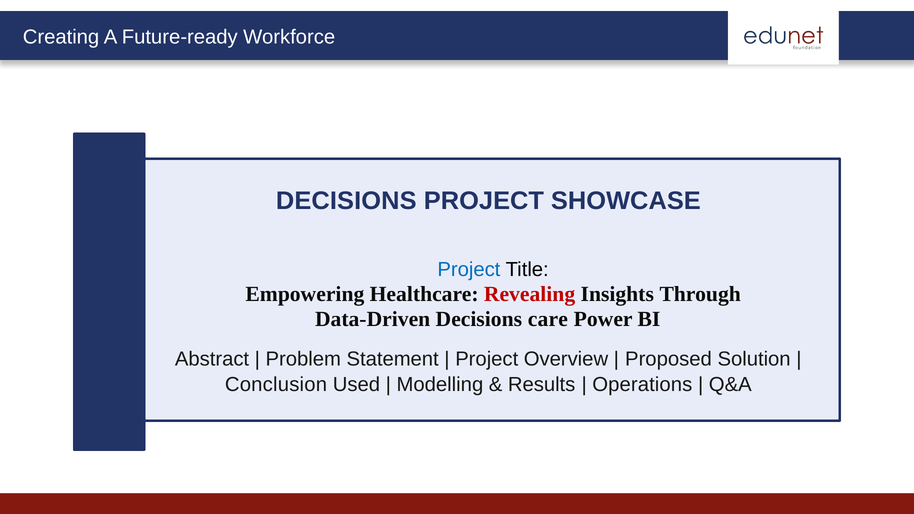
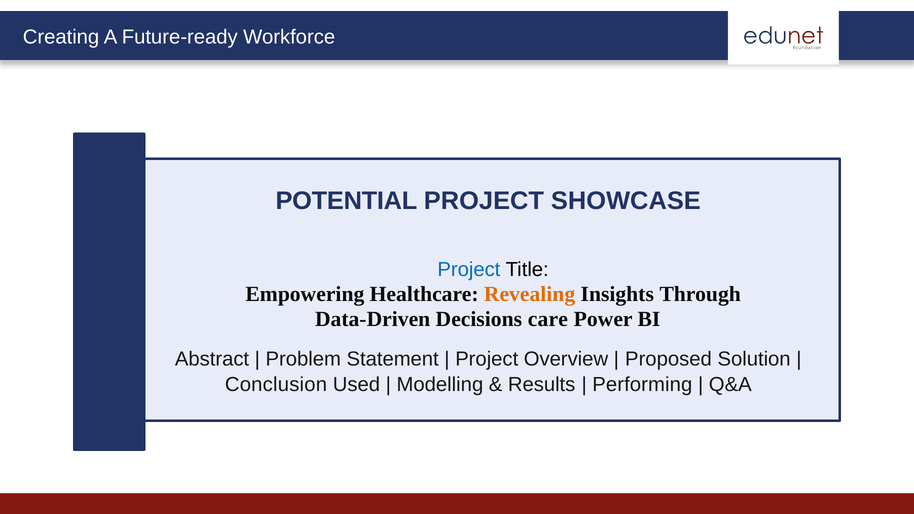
DECISIONS: DECISIONS -> POTENTIAL (346, 201)
Revealing colour: red -> orange (530, 294)
Operations: Operations -> Performing (642, 384)
